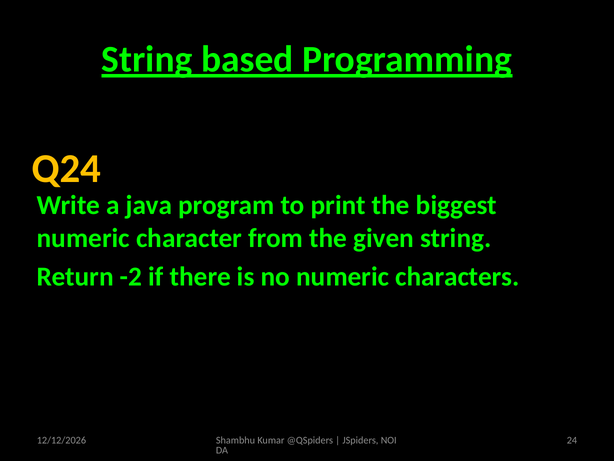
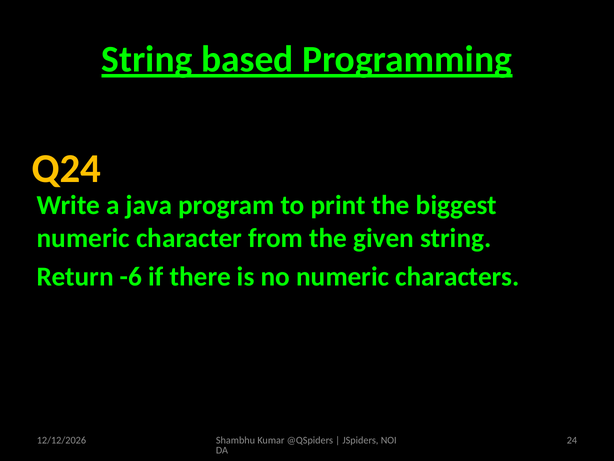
-2: -2 -> -6 (131, 276)
